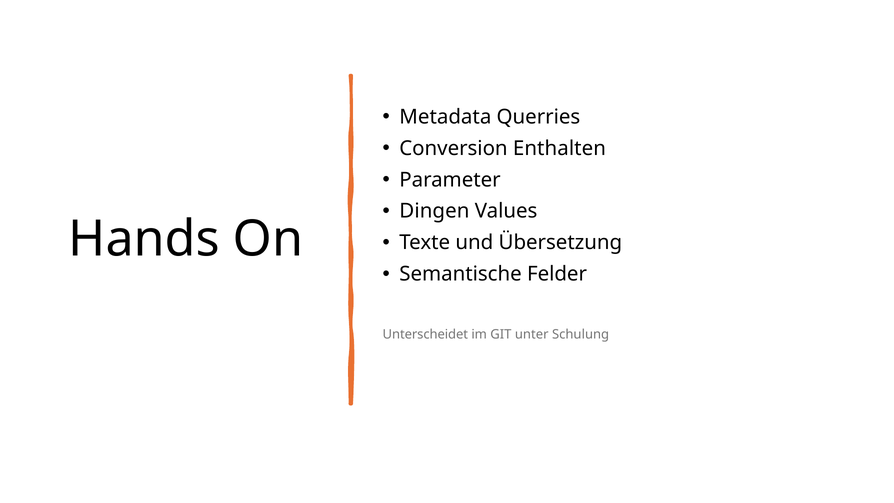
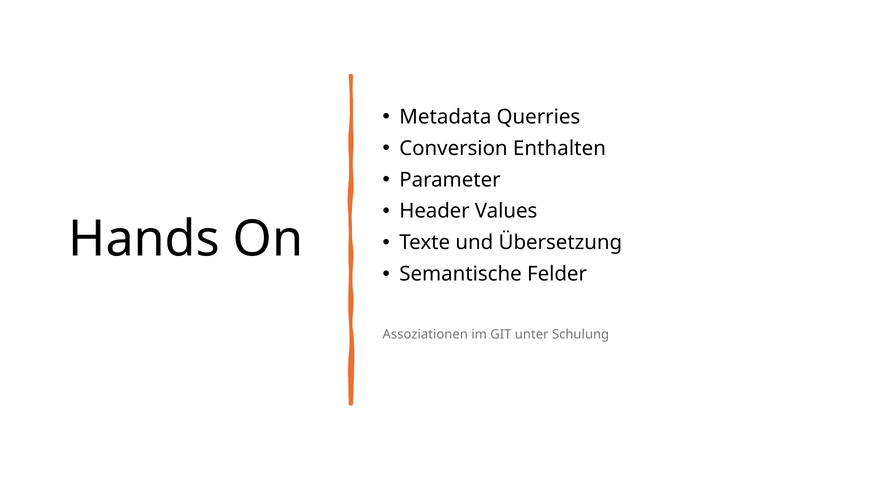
Dingen: Dingen -> Header (435, 211)
Unterscheidet: Unterscheidet -> Assoziationen (425, 334)
